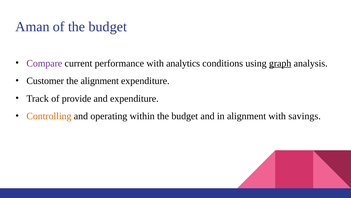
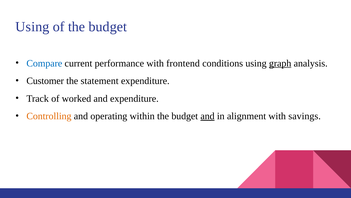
Aman: Aman -> Using (32, 27)
Compare colour: purple -> blue (44, 63)
analytics: analytics -> frontend (183, 63)
the alignment: alignment -> statement (100, 81)
provide: provide -> worked (76, 98)
and underline: none -> present (208, 116)
